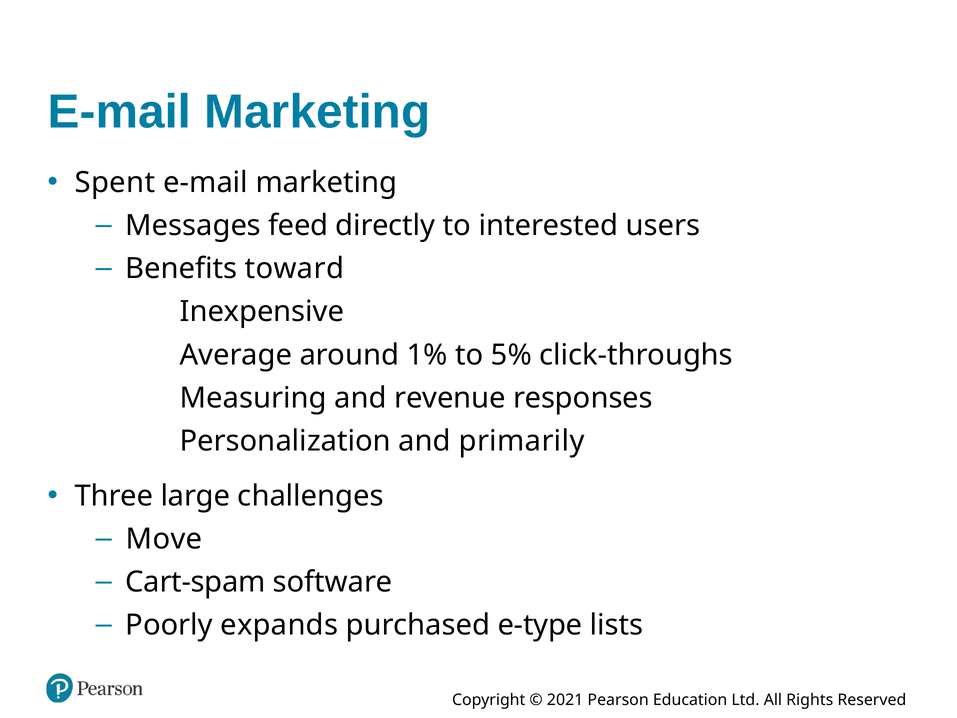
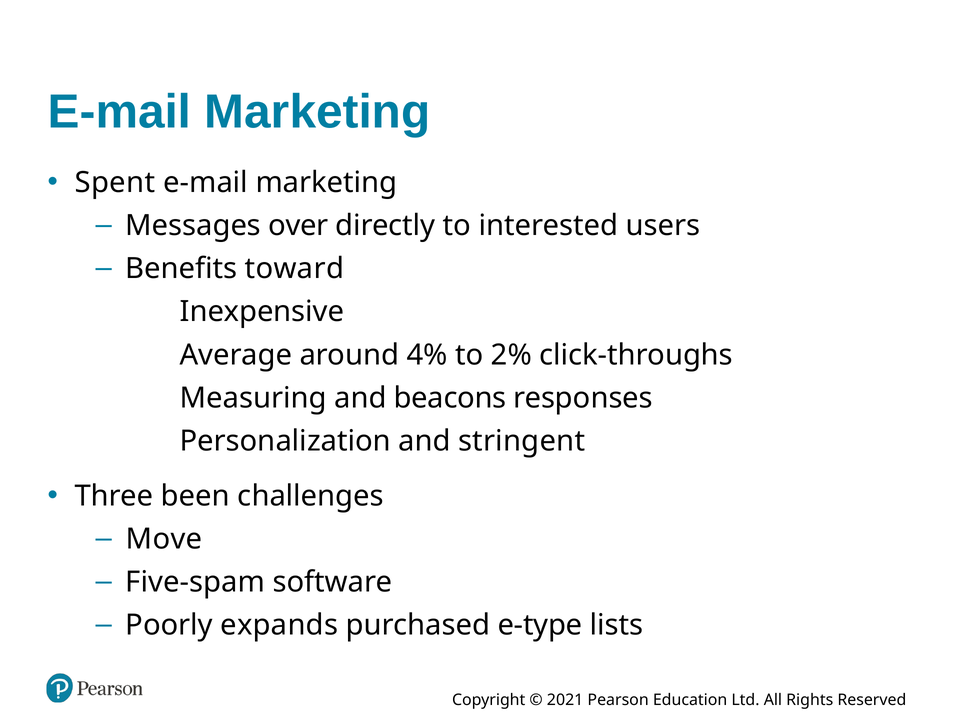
feed: feed -> over (298, 226)
1%: 1% -> 4% (427, 355)
5%: 5% -> 2% (511, 355)
revenue: revenue -> beacons (450, 398)
primarily: primarily -> stringent (522, 441)
large: large -> been (195, 496)
Cart-spam: Cart-spam -> Five-spam (195, 582)
